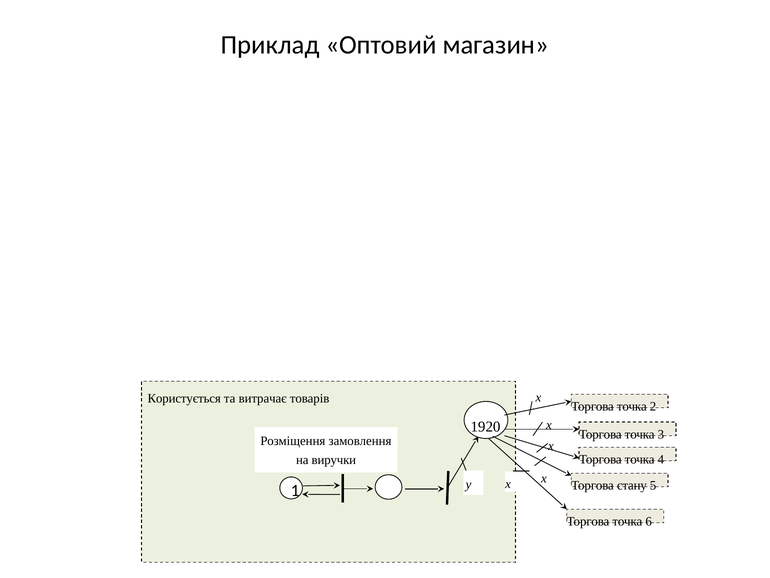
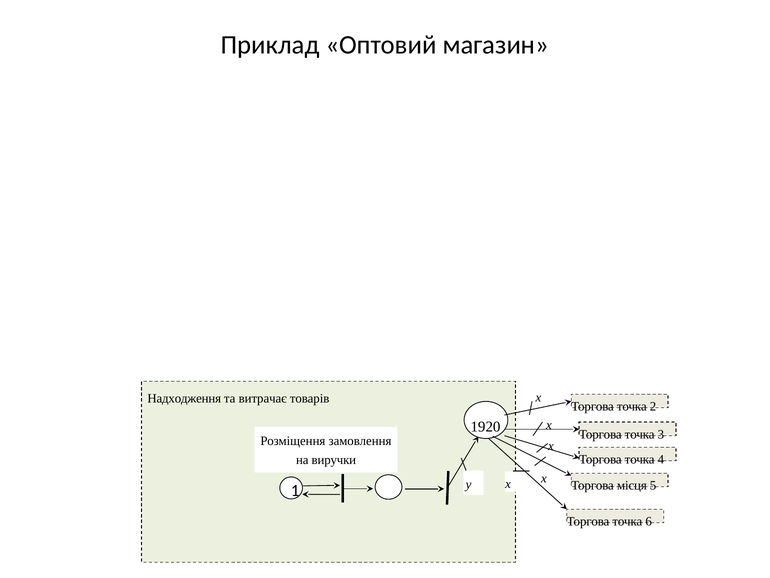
Користується: Користується -> Надходження (184, 398)
стану: стану -> місця (632, 485)
